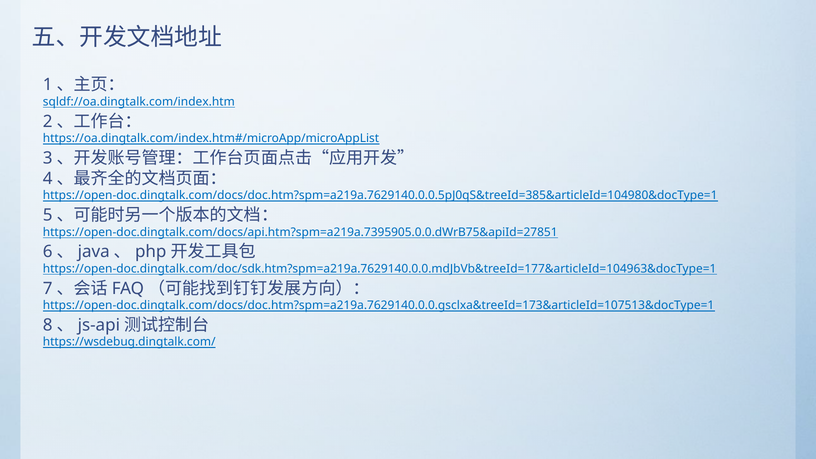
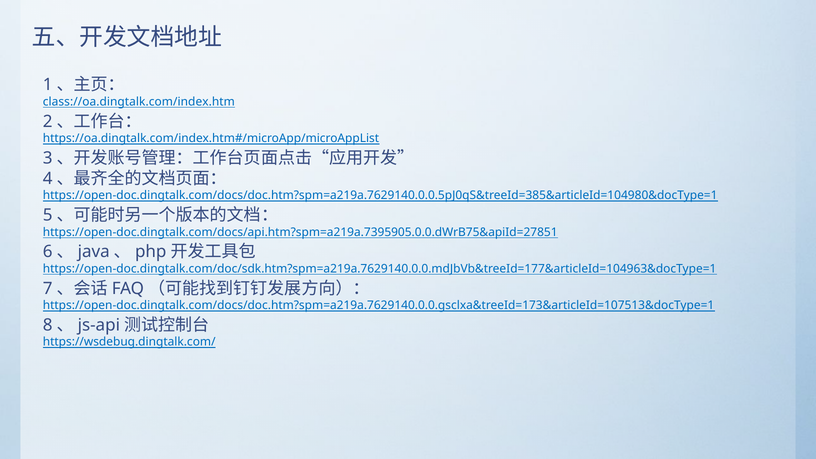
sqldf://oa.dingtalk.com/index.htm: sqldf://oa.dingtalk.com/index.htm -> class://oa.dingtalk.com/index.htm (139, 102)
